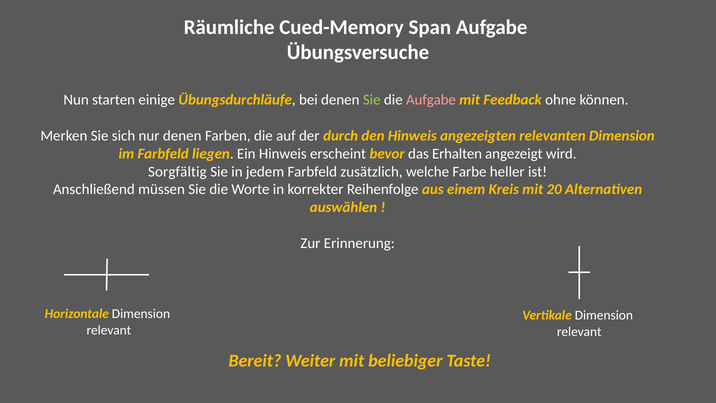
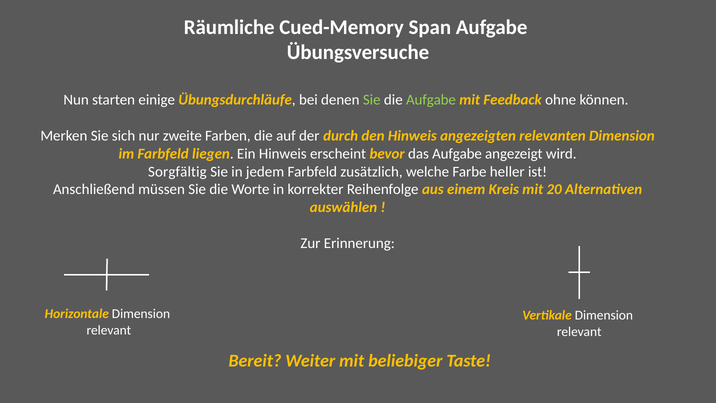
Aufgabe colour: pink -> light green (431, 100)
nur denen: denen -> zweite (182, 136)
das Erhalten: Erhalten -> Aufgabe (457, 154)
